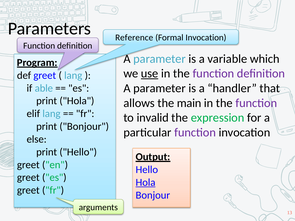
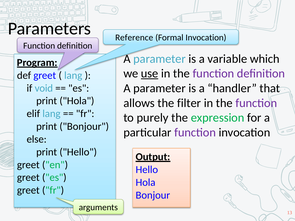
able: able -> void (44, 88)
main: main -> filter (189, 103)
invalid: invalid -> purely (153, 118)
Hola underline: present -> none (146, 183)
